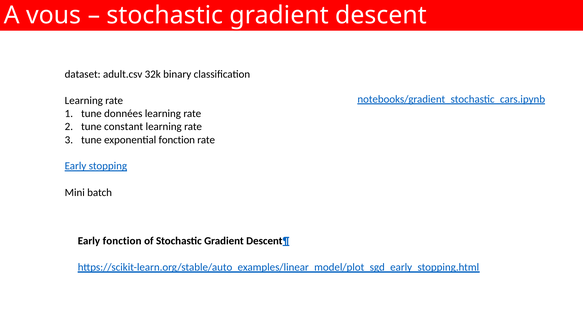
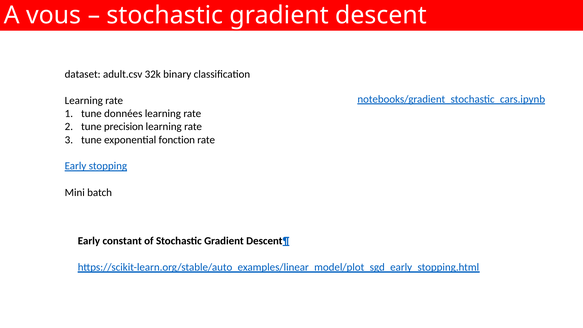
constant: constant -> precision (124, 127)
Early fonction: fonction -> constant (122, 241)
